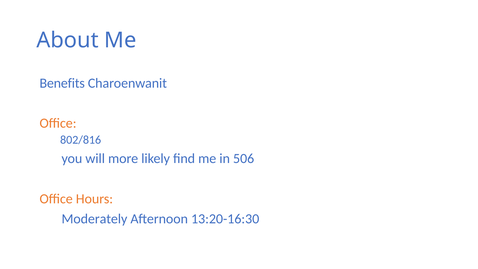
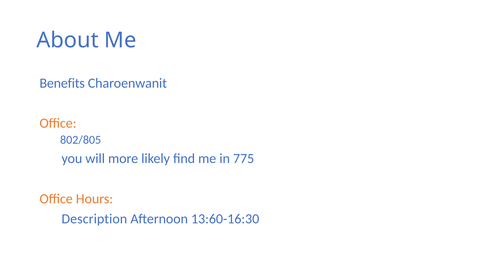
802/816: 802/816 -> 802/805 (81, 140)
506: 506 -> 775 (244, 159)
Moderately: Moderately -> Description (94, 219)
13:20-16:30: 13:20-16:30 -> 13:60-16:30 (225, 219)
